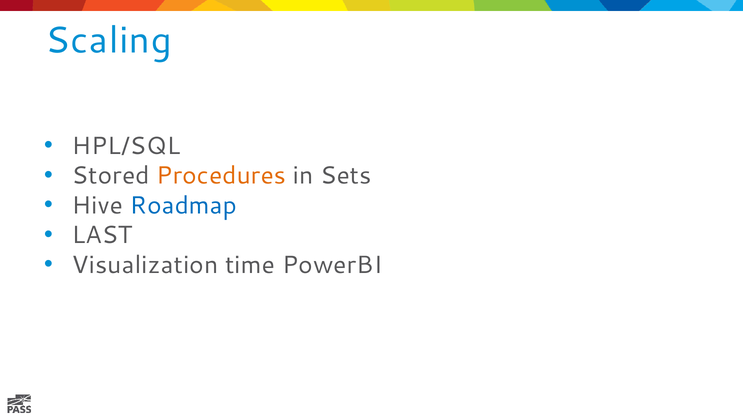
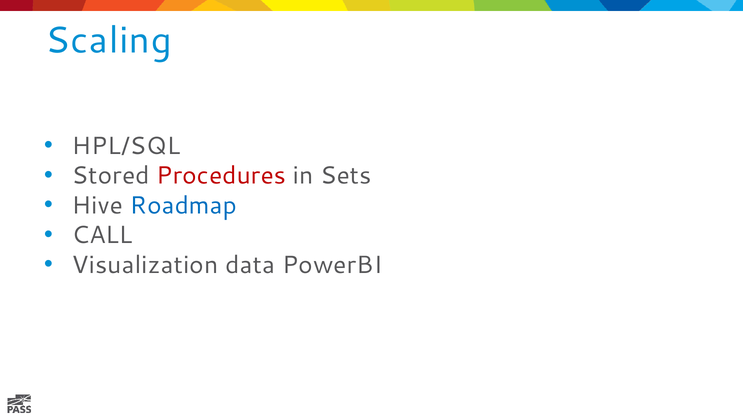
Procedures colour: orange -> red (221, 176)
LAST: LAST -> CALL (102, 235)
time: time -> data (250, 265)
